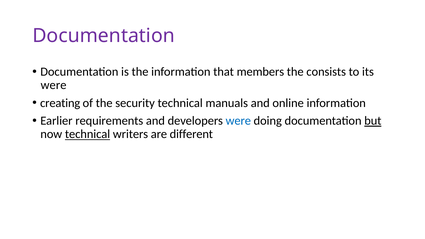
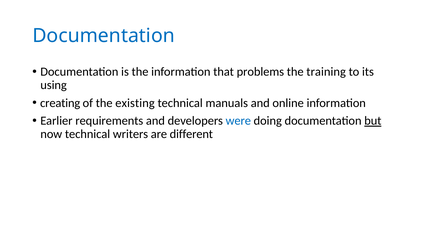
Documentation colour: purple -> blue (104, 36)
members: members -> problems (260, 72)
consists: consists -> training (326, 72)
were: were -> using (54, 85)
security: security -> existing (135, 103)
technical underline: present -> none (88, 134)
